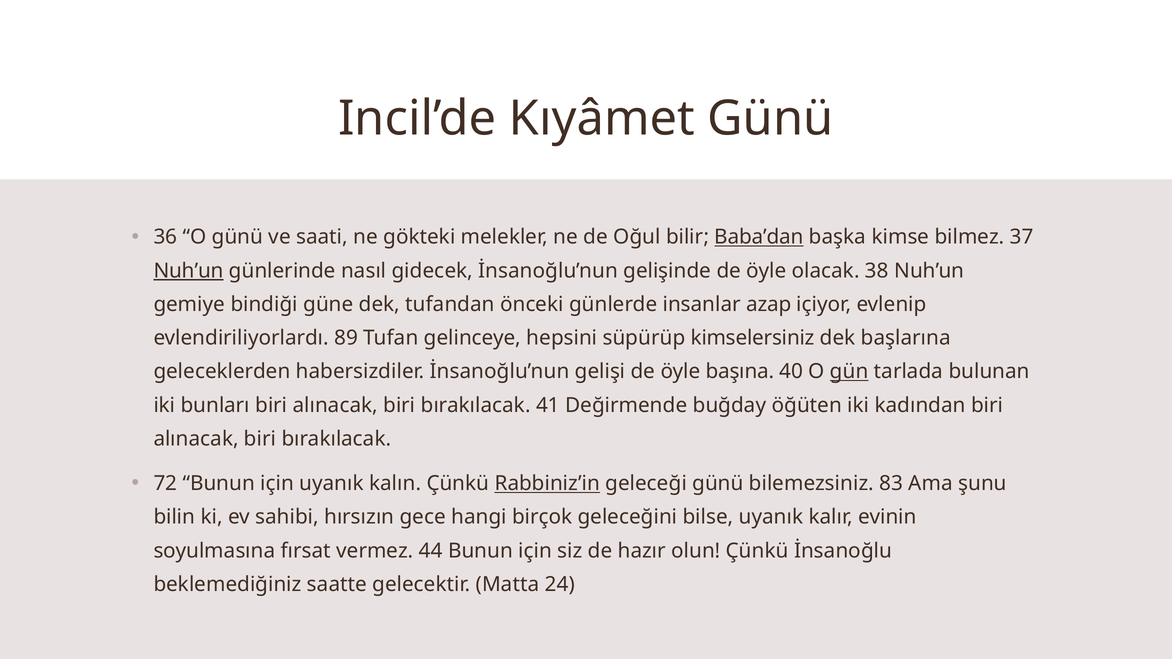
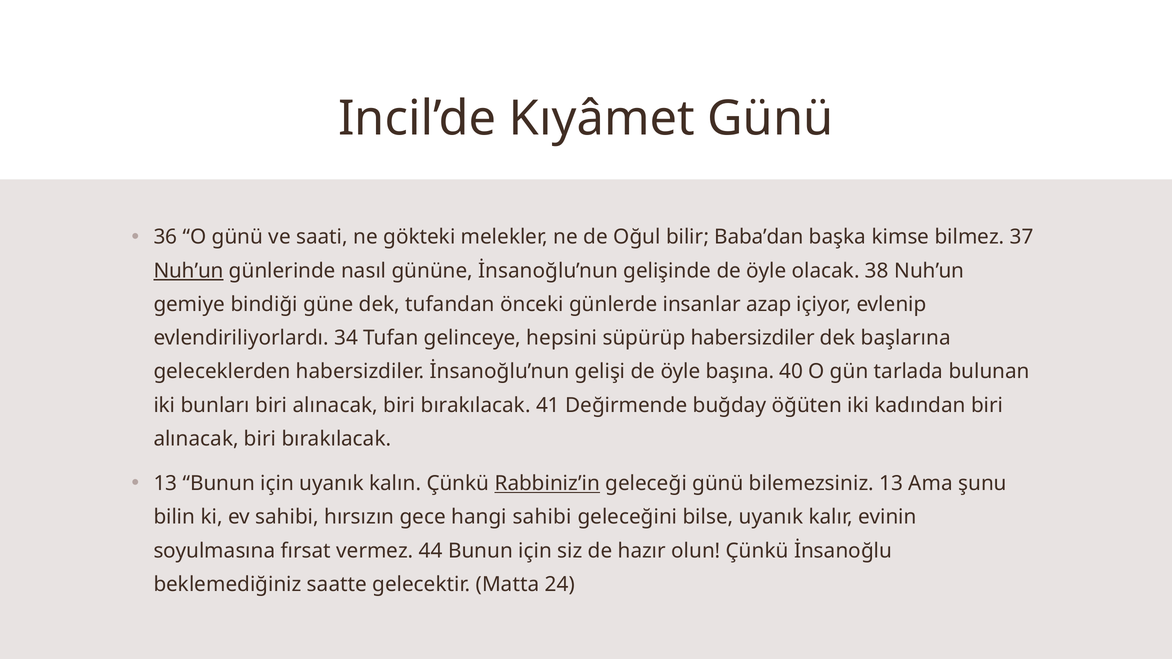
Baba’dan underline: present -> none (759, 237)
gidecek: gidecek -> gününe (432, 271)
89: 89 -> 34 (346, 338)
süpürüp kimselersiniz: kimselersiniz -> habersizdiler (753, 338)
gün underline: present -> none (849, 372)
72: 72 -> 13 (165, 484)
bilemezsiniz 83: 83 -> 13 (891, 484)
hangi birçok: birçok -> sahibi (542, 517)
